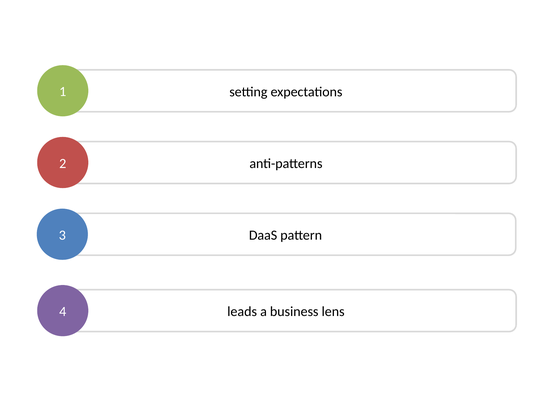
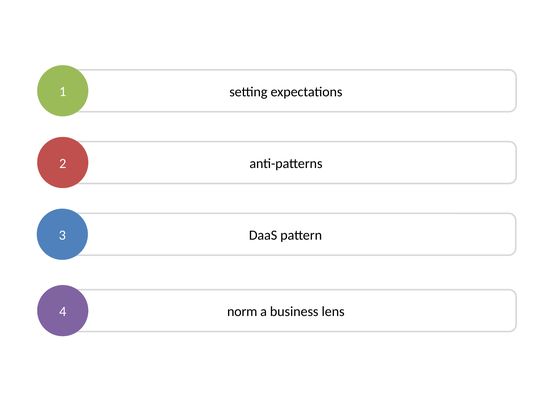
leads: leads -> norm (242, 311)
